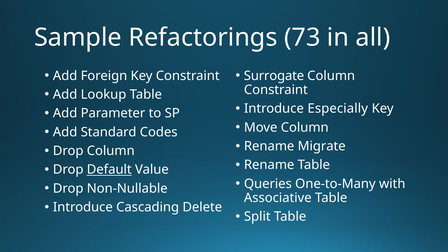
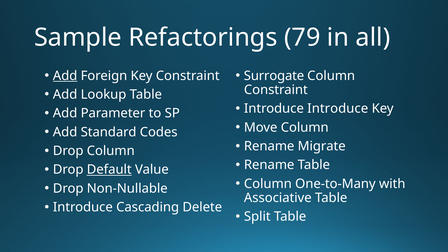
73: 73 -> 79 (302, 38)
Add underline: none -> present (65, 76)
Introduce Especially: Especially -> Introduce (338, 109)
Queries: Queries -> Column (268, 184)
